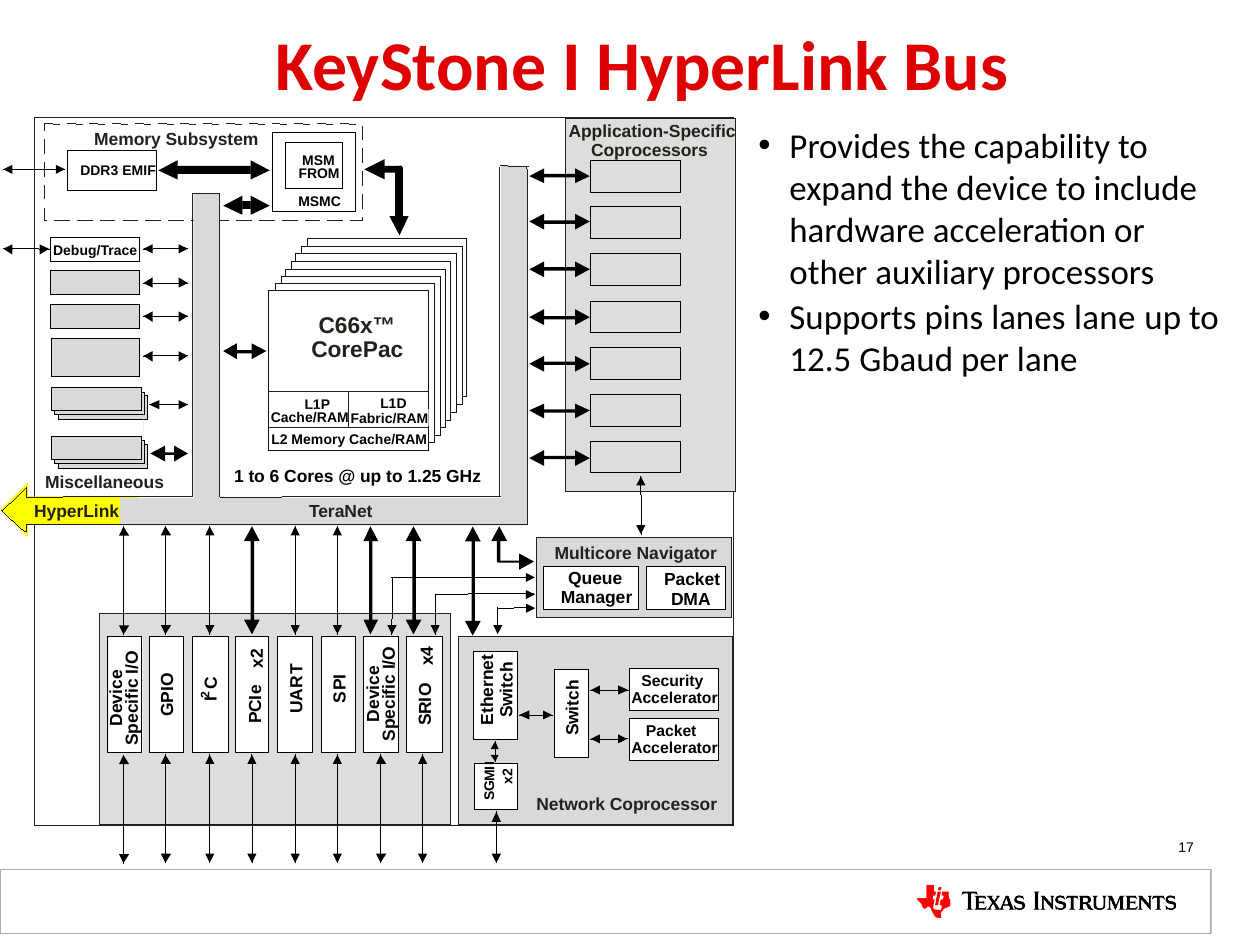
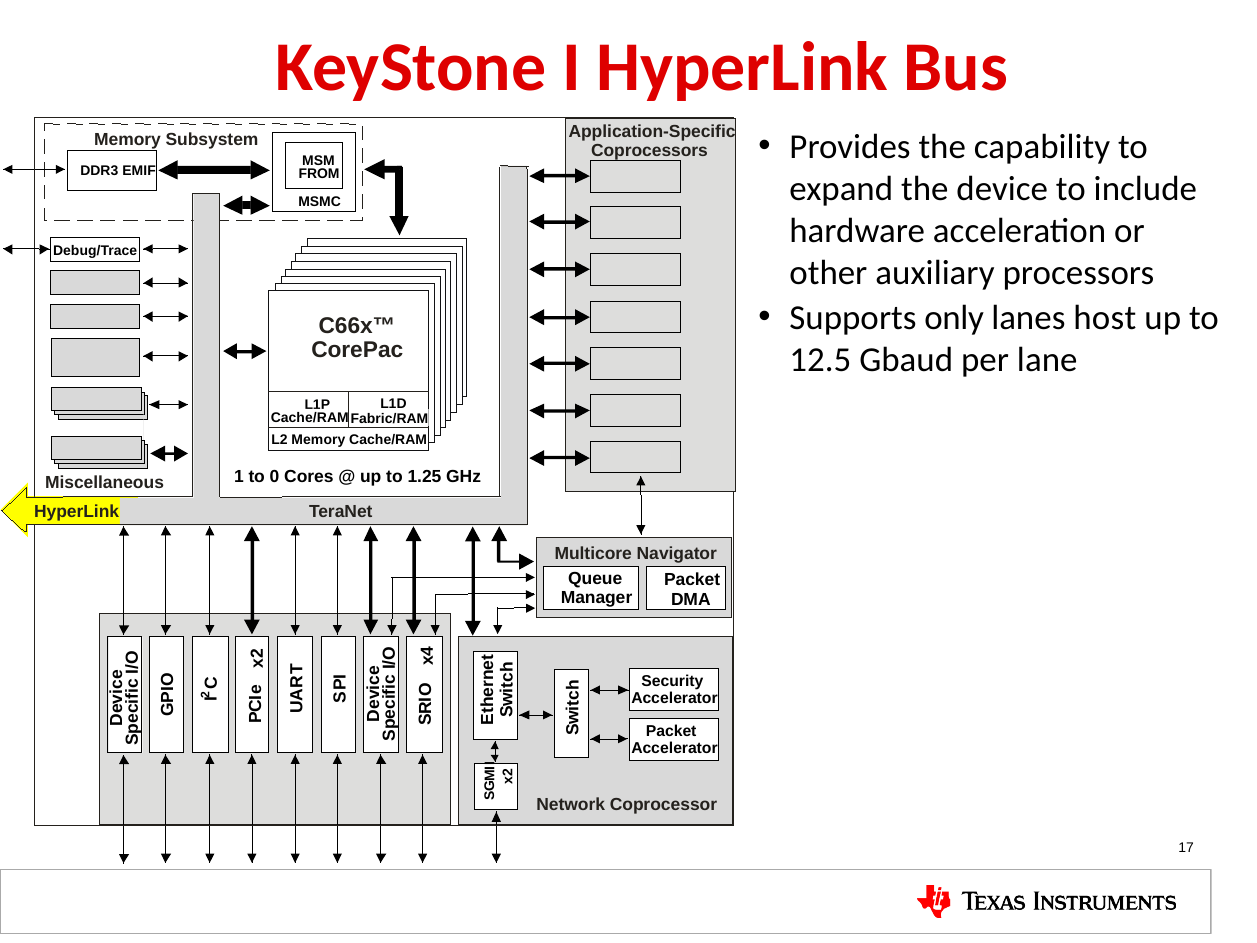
pins: pins -> only (954, 318)
lanes lane: lane -> host (1105, 318)
6: 6 -> 0 (275, 476)
